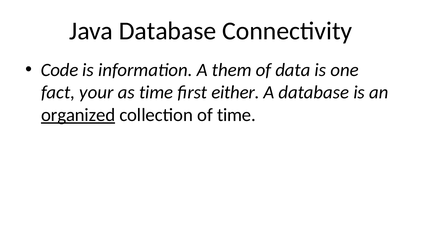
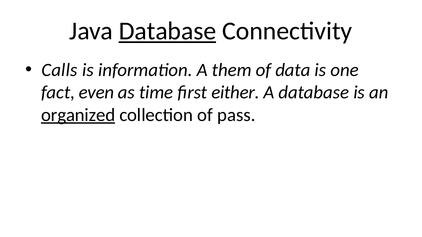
Database underline: none -> present (167, 31)
Code: Code -> Calls (59, 70)
your: your -> even (97, 93)
of time: time -> pass (236, 115)
